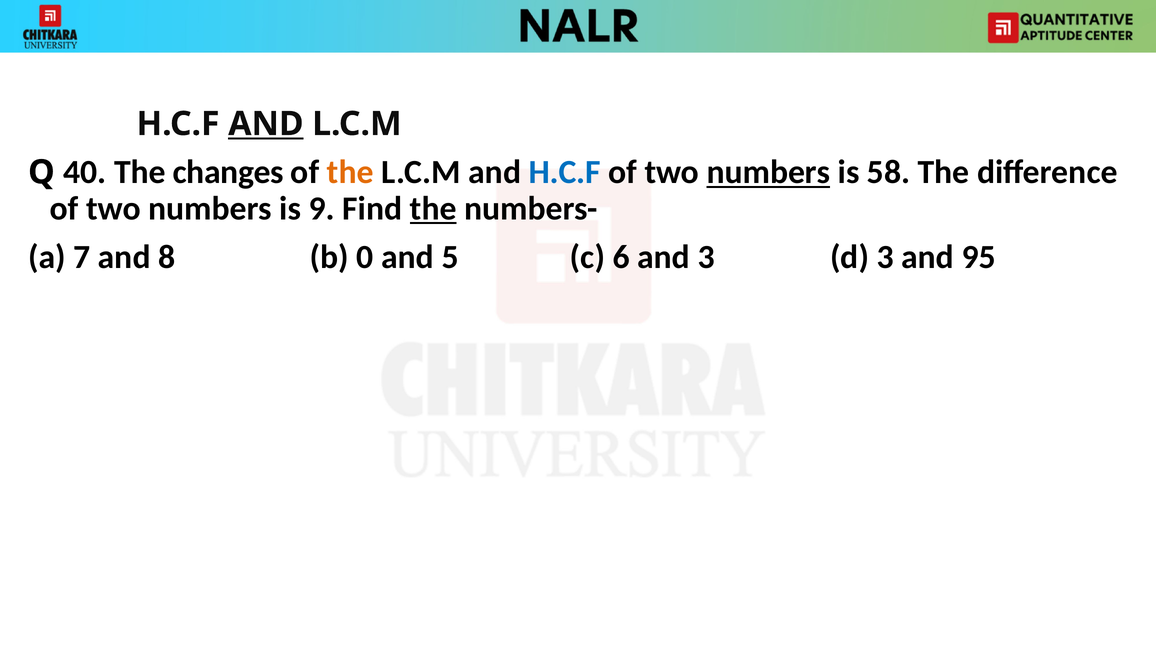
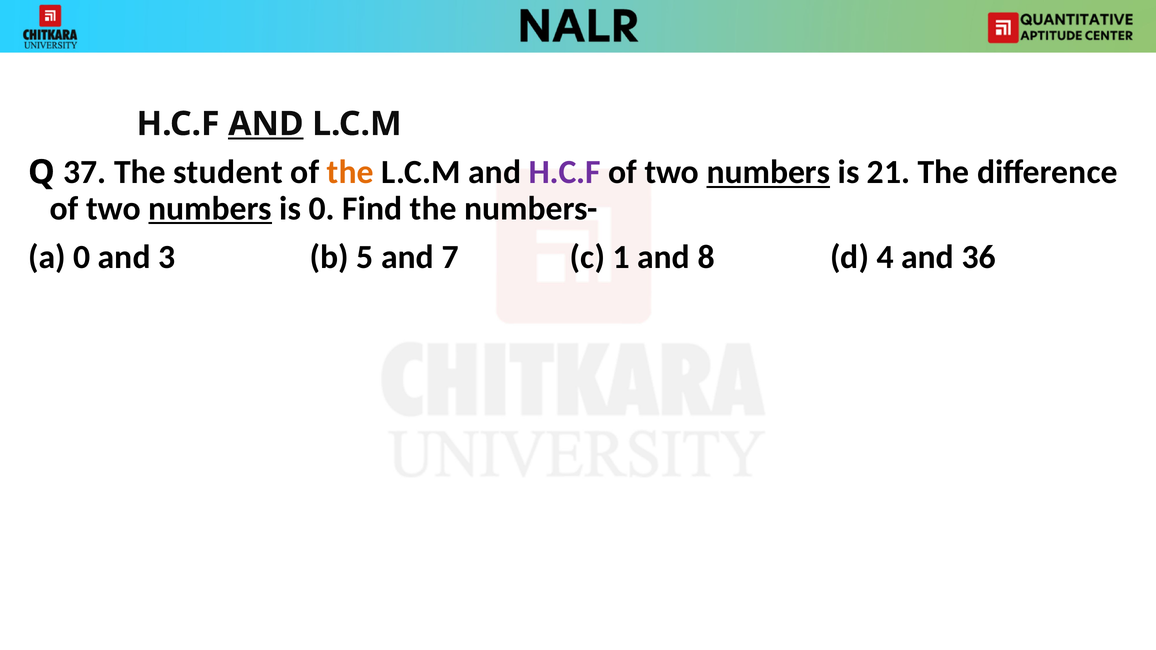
40: 40 -> 37 (85, 172)
changes: changes -> student (228, 172)
H.C.F colour: blue -> purple (565, 172)
58: 58 -> 21 (889, 172)
numbers underline: none -> present (210, 209)
is 9: 9 -> 0 (322, 209)
the underline: present -> none (433, 209)
a 7: 7 -> 0 (82, 257)
8: 8 -> 3 (167, 257)
0: 0 -> 5 (365, 257)
5: 5 -> 7 (450, 257)
6: 6 -> 1 (621, 257)
and 3: 3 -> 8 (706, 257)
d 3: 3 -> 4 (885, 257)
95: 95 -> 36 (979, 257)
